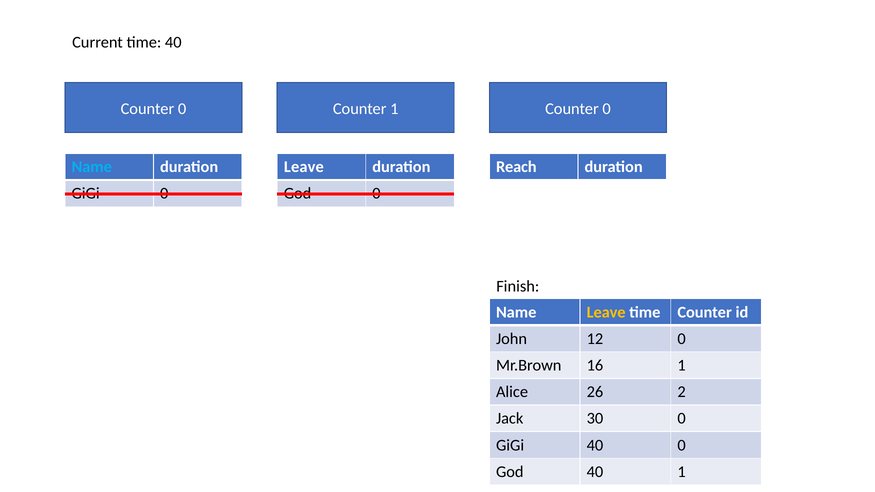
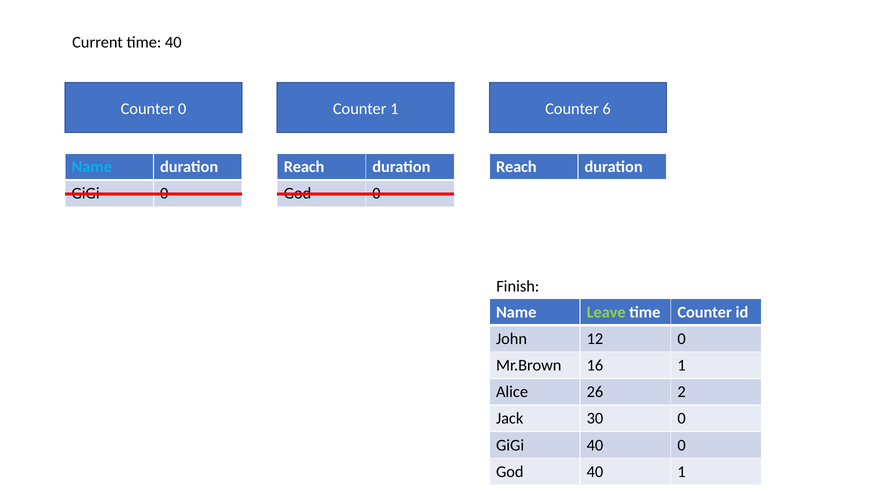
1 Counter 0: 0 -> 6 (607, 109)
Leave: Leave -> Reach (304, 167)
Leave colour: yellow -> light green (606, 312)
